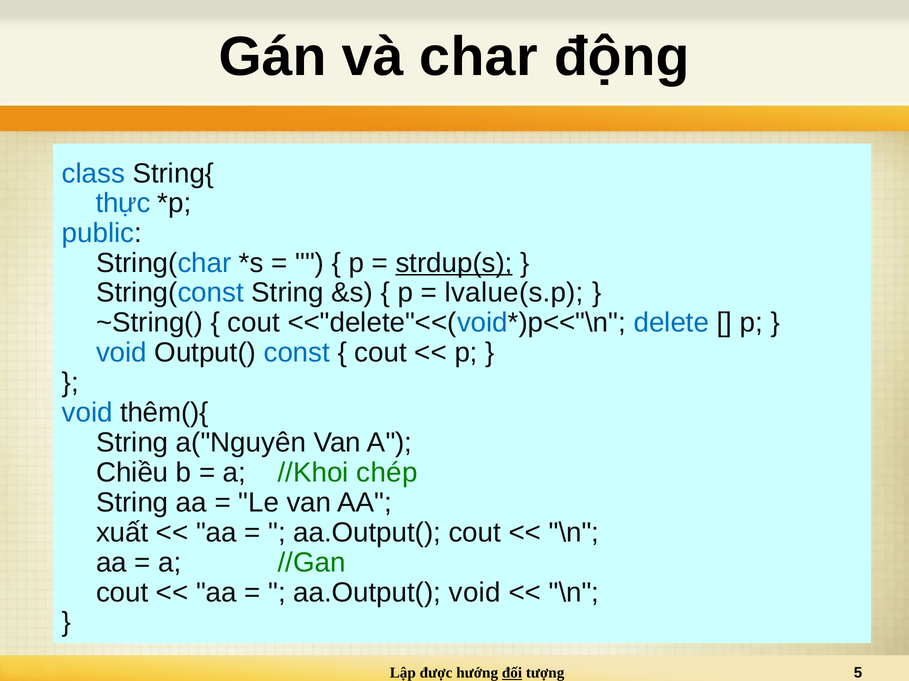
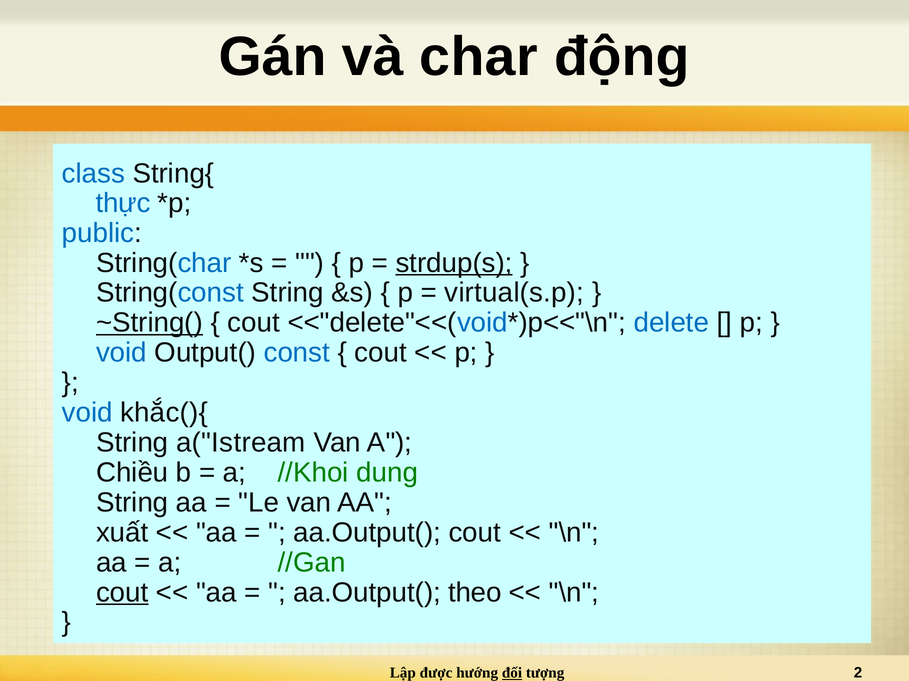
lvalue(s.p: lvalue(s.p -> virtual(s.p (514, 293)
~String( underline: none -> present (150, 323)
thêm(){: thêm(){ -> khắc(){ (164, 413)
a("Nguyên: a("Nguyên -> a("Istream (241, 443)
chép: chép -> dung (387, 473)
cout underline: none -> present (122, 593)
aa.Output( void: void -> theo (475, 593)
5: 5 -> 2 (858, 674)
